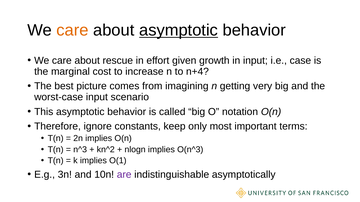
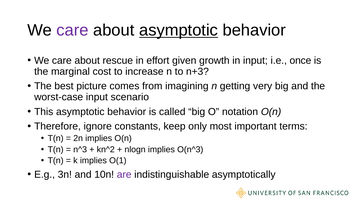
care colour: orange -> purple (72, 30)
case: case -> once (300, 61)
n+4: n+4 -> n+3 (197, 72)
